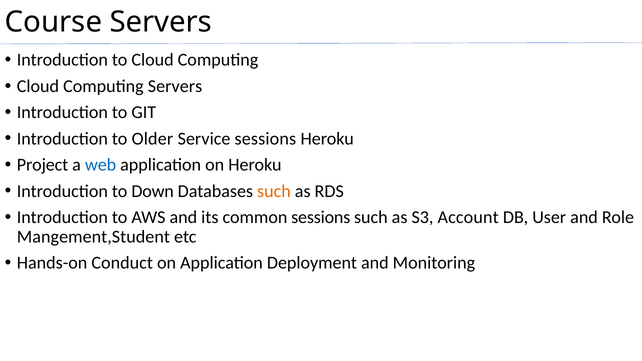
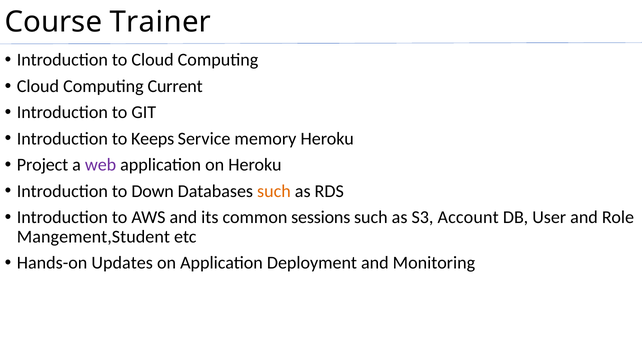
Course Servers: Servers -> Trainer (160, 22)
Computing Servers: Servers -> Current (175, 86)
Older: Older -> Keeps (153, 139)
Service sessions: sessions -> memory (265, 139)
web colour: blue -> purple (101, 165)
Conduct: Conduct -> Updates (122, 263)
